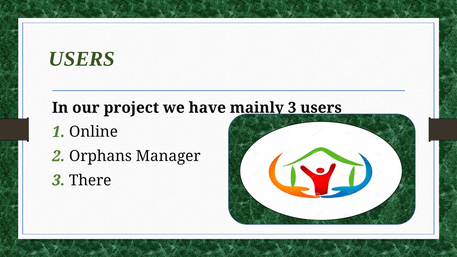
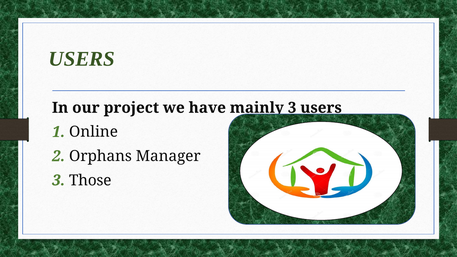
There: There -> Those (90, 180)
